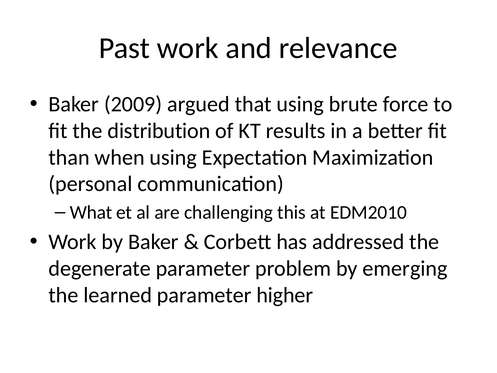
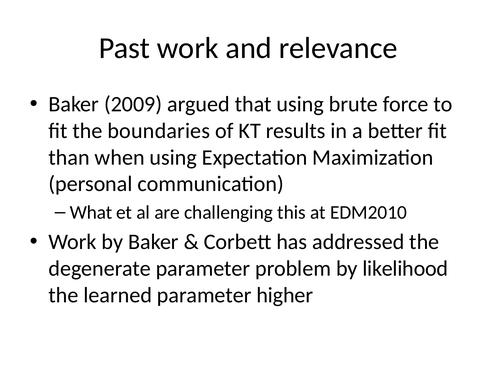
distribution: distribution -> boundaries (159, 131)
emerging: emerging -> likelihood (405, 268)
